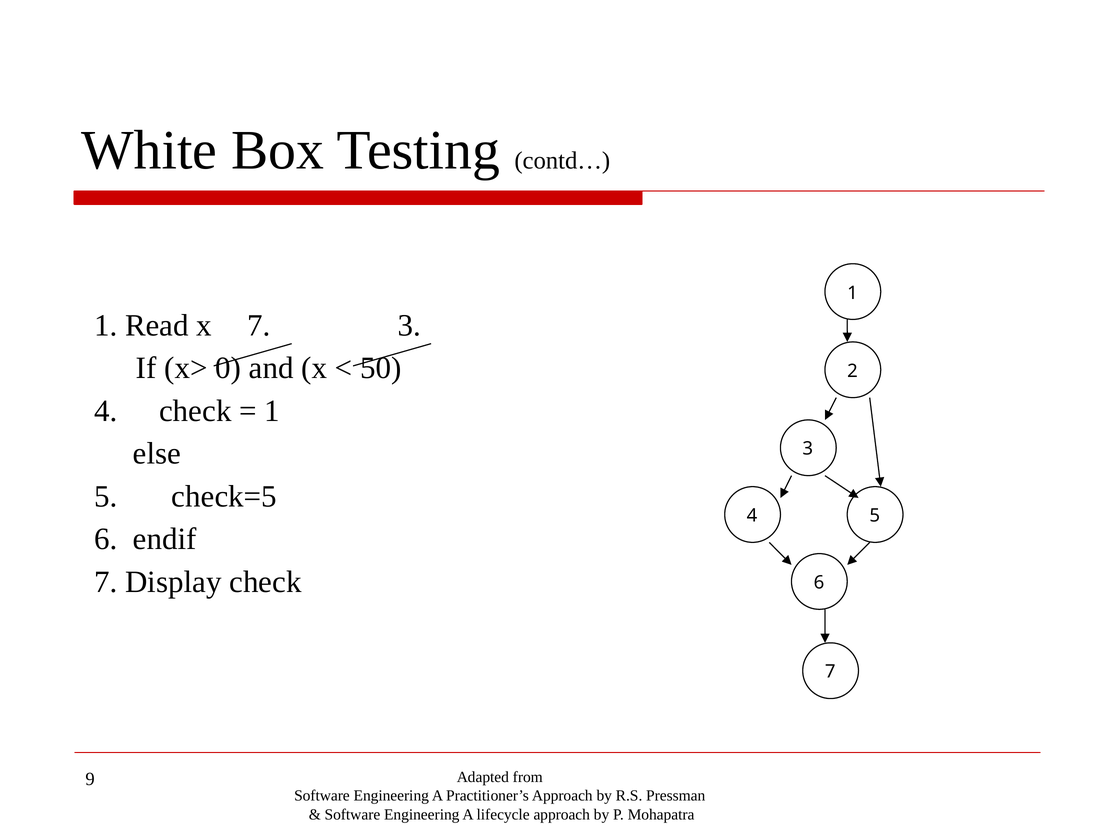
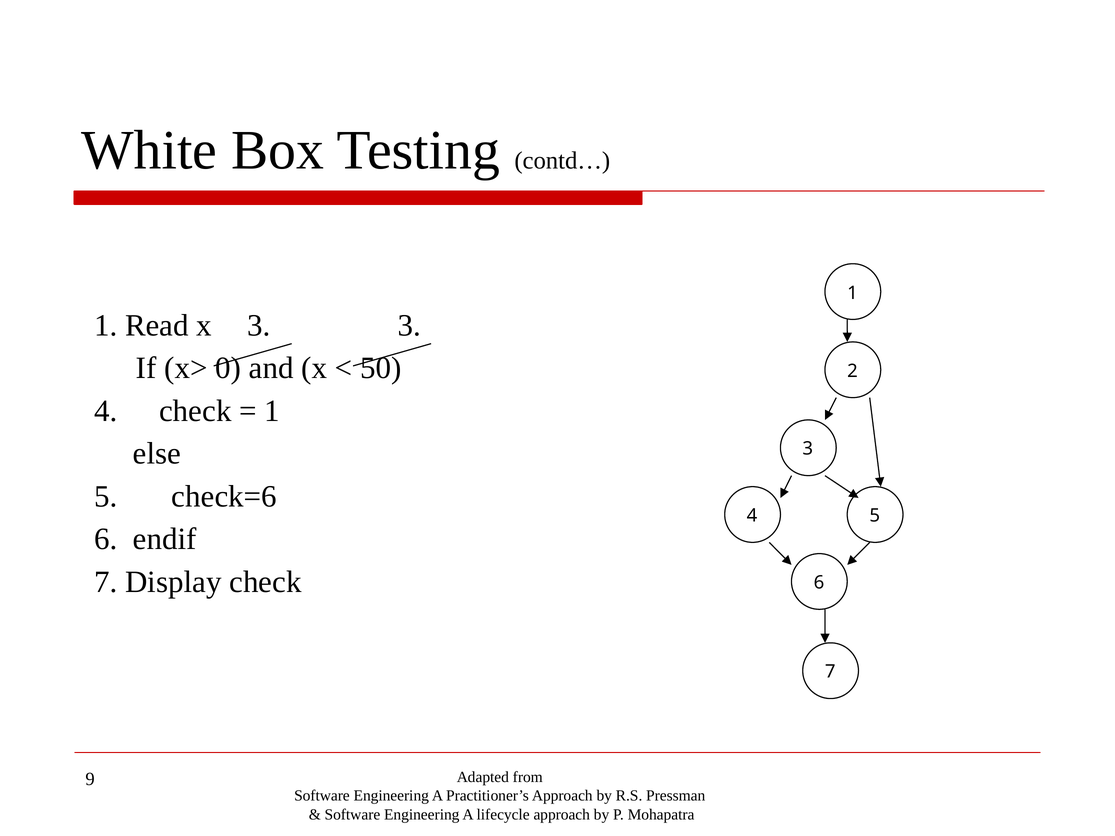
x 7: 7 -> 3 (259, 326)
check=5: check=5 -> check=6 (224, 497)
